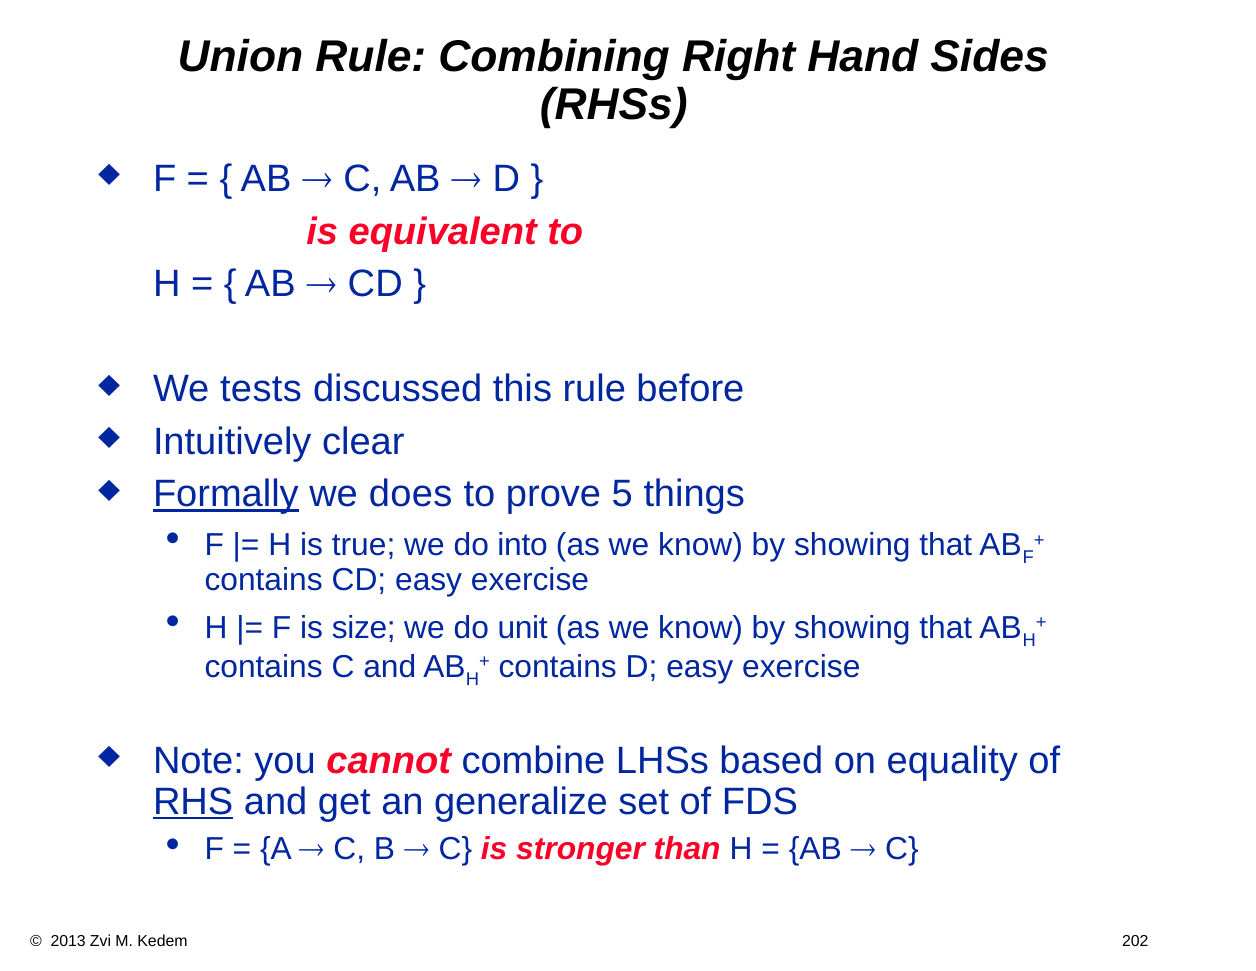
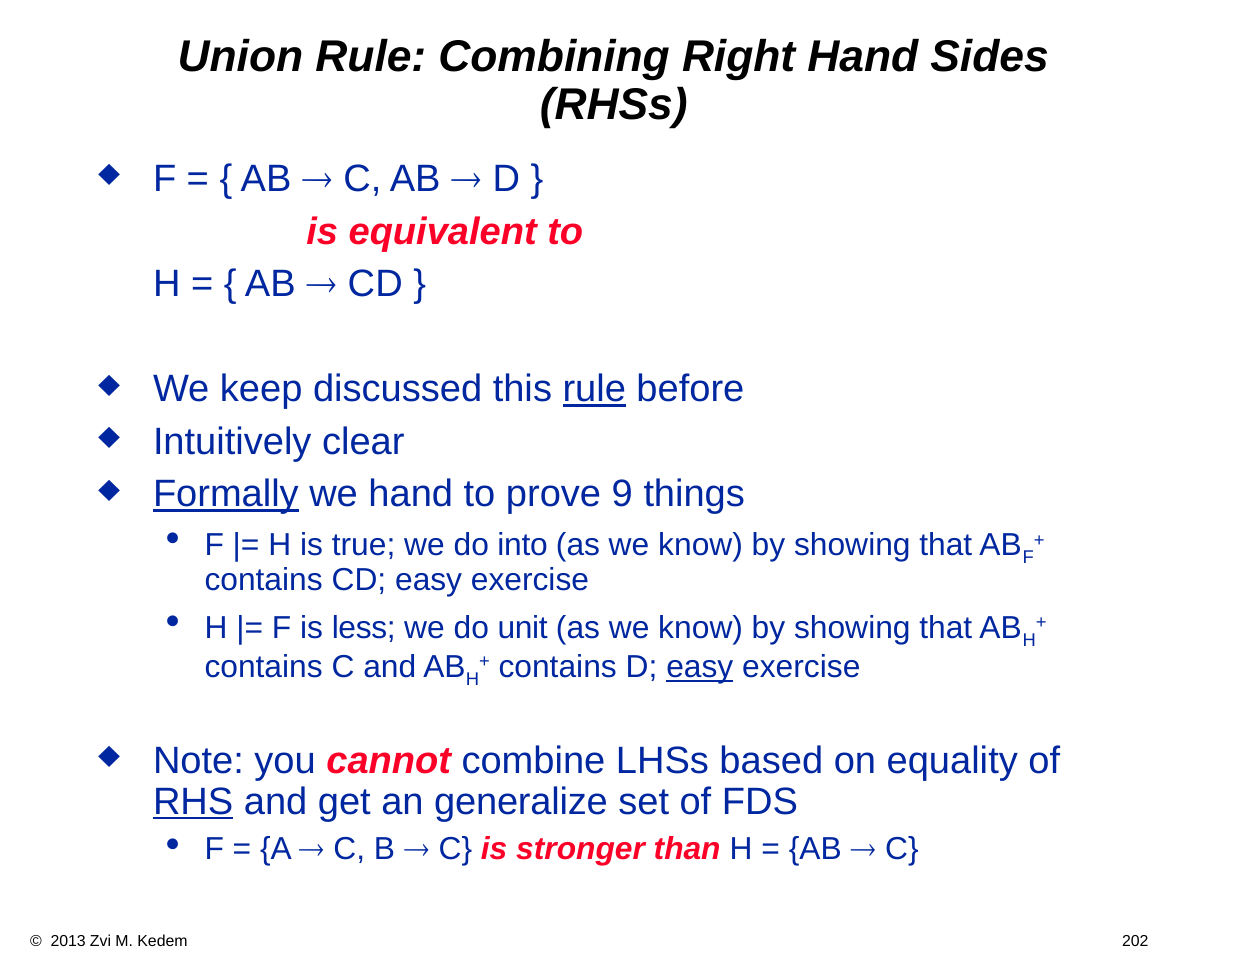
tests: tests -> keep (261, 389)
rule underline: none -> present (594, 389)
we does: does -> hand (411, 494)
5: 5 -> 9 (622, 494)
size: size -> less (364, 628)
easy underline: none -> present (700, 667)
